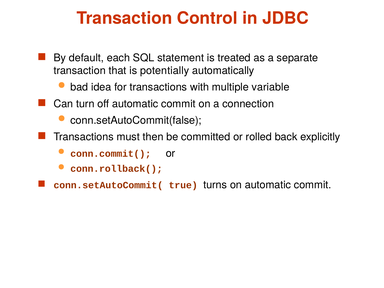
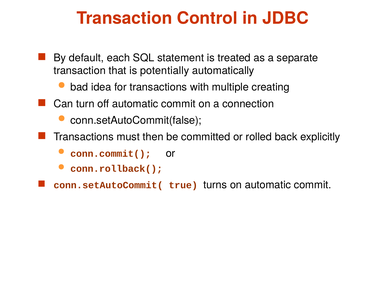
variable: variable -> creating (271, 87)
